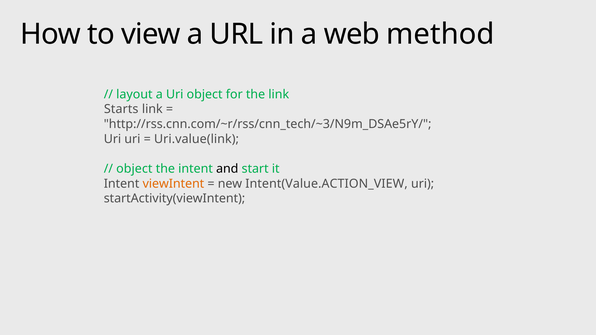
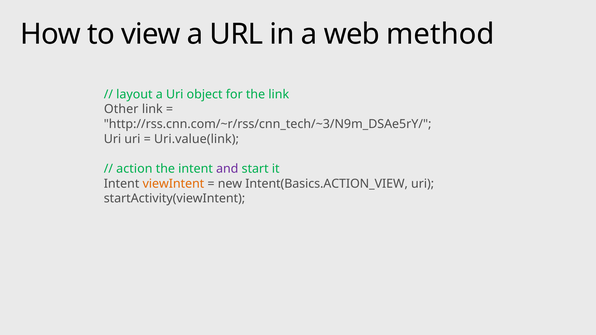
Starts: Starts -> Other (121, 109)
object: object -> action (134, 169)
and colour: black -> purple (227, 169)
Intent(Value.ACTION_VIEW: Intent(Value.ACTION_VIEW -> Intent(Basics.ACTION_VIEW (327, 184)
